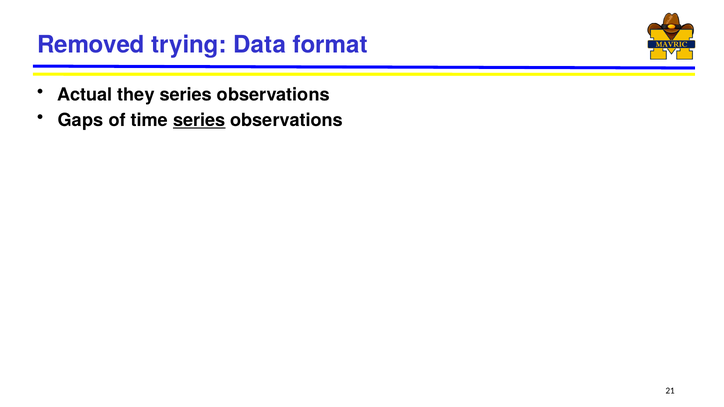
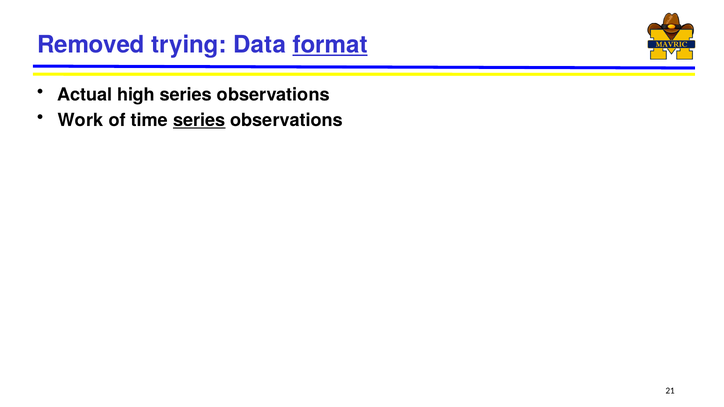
format underline: none -> present (330, 45)
they: they -> high (136, 95)
Gaps: Gaps -> Work (80, 120)
